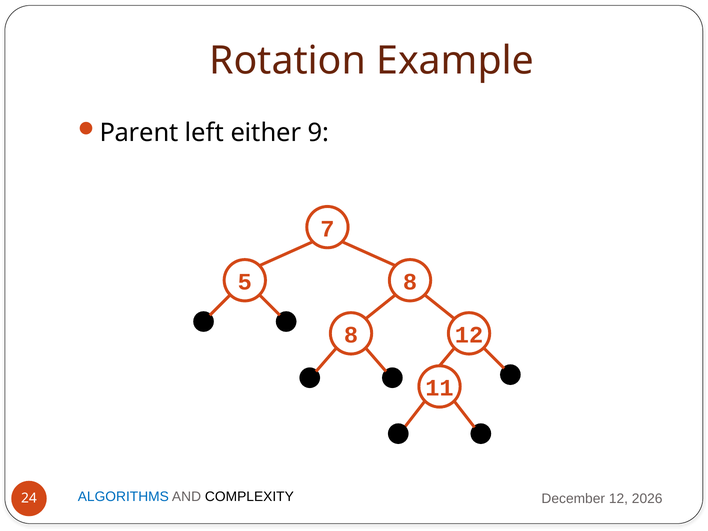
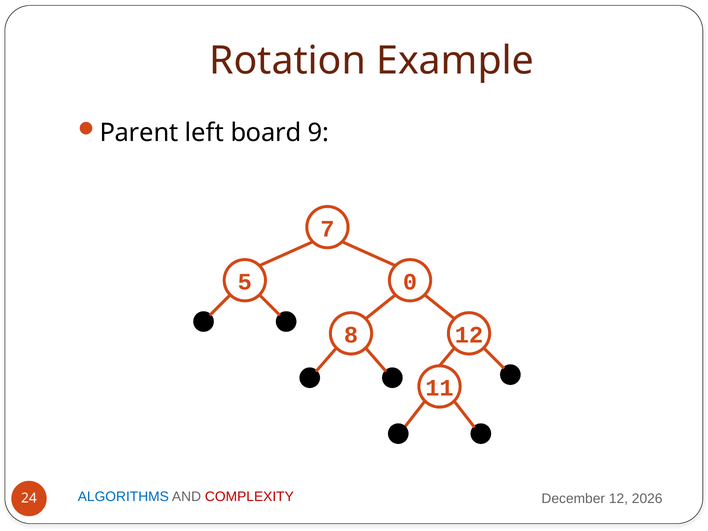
either: either -> board (266, 133)
5 8: 8 -> 0 (410, 282)
COMPLEXITY colour: black -> red (249, 497)
